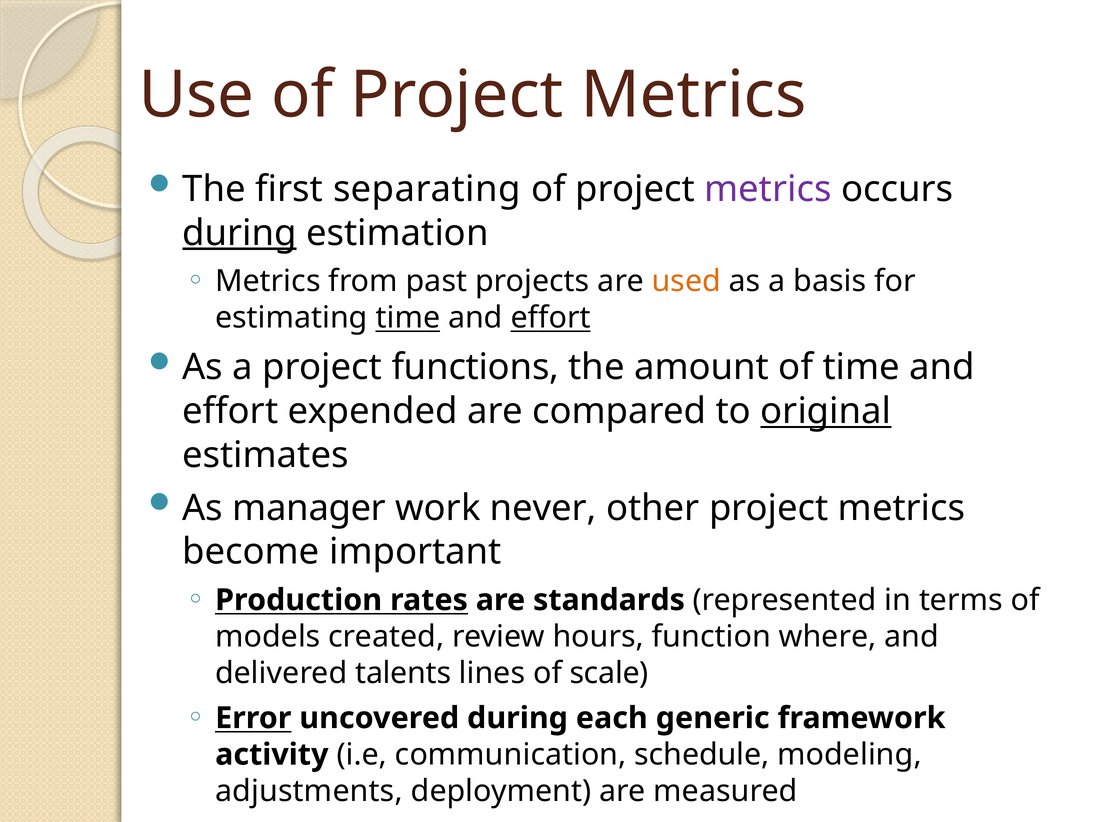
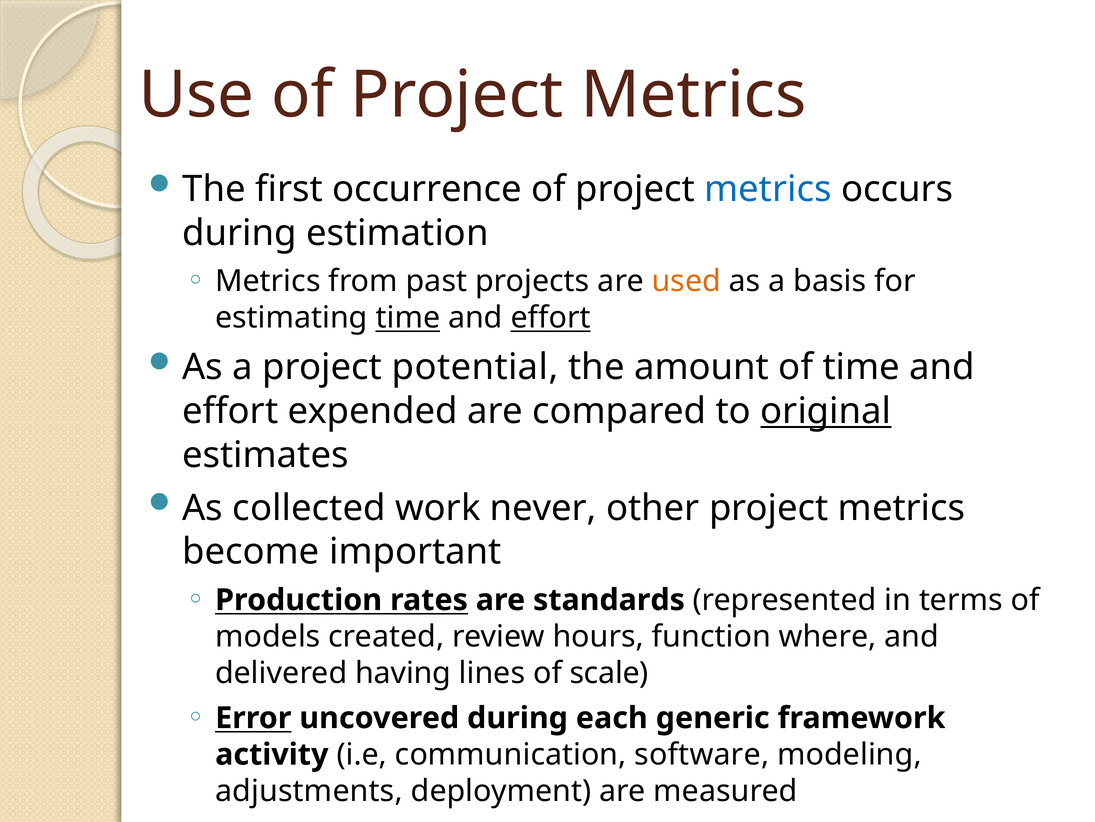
separating: separating -> occurrence (427, 189)
metrics colour: purple -> blue (768, 189)
during underline: present -> none (240, 233)
functions: functions -> potential (475, 367)
manager: manager -> collected (309, 508)
talents: talents -> having (403, 673)
schedule: schedule -> software (702, 754)
